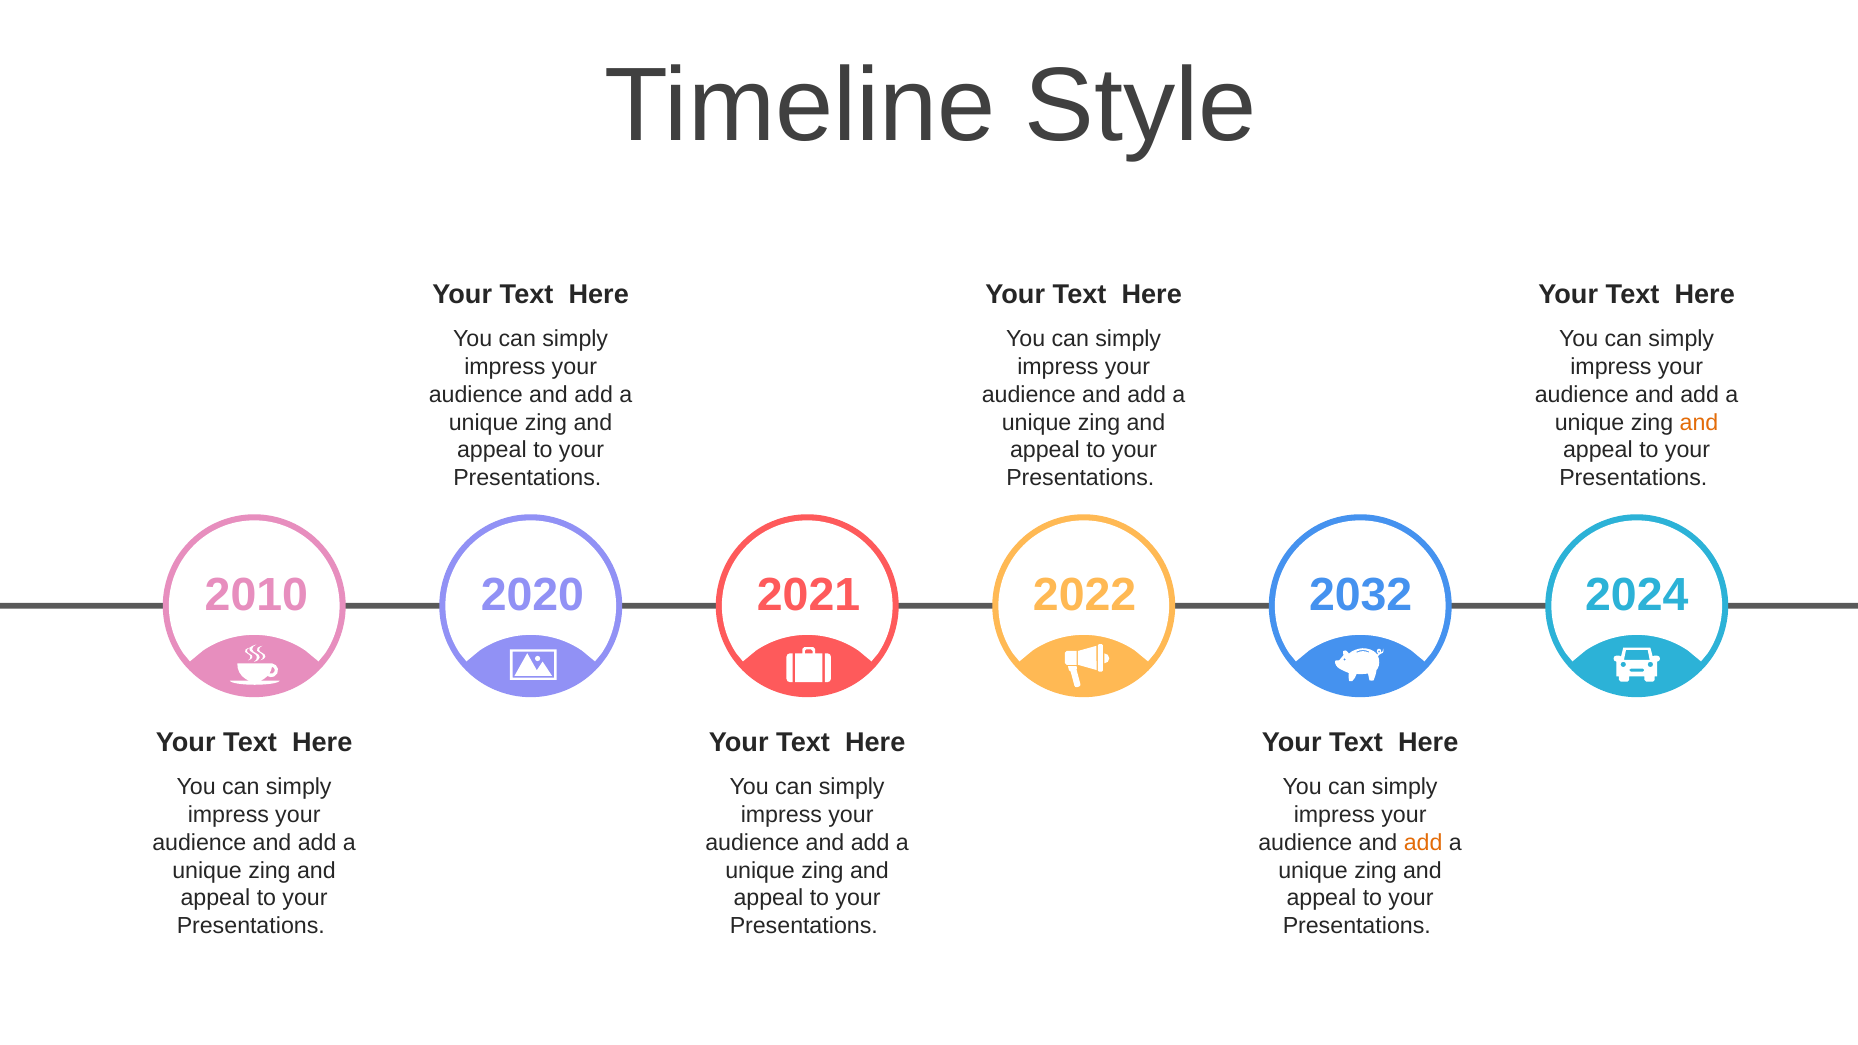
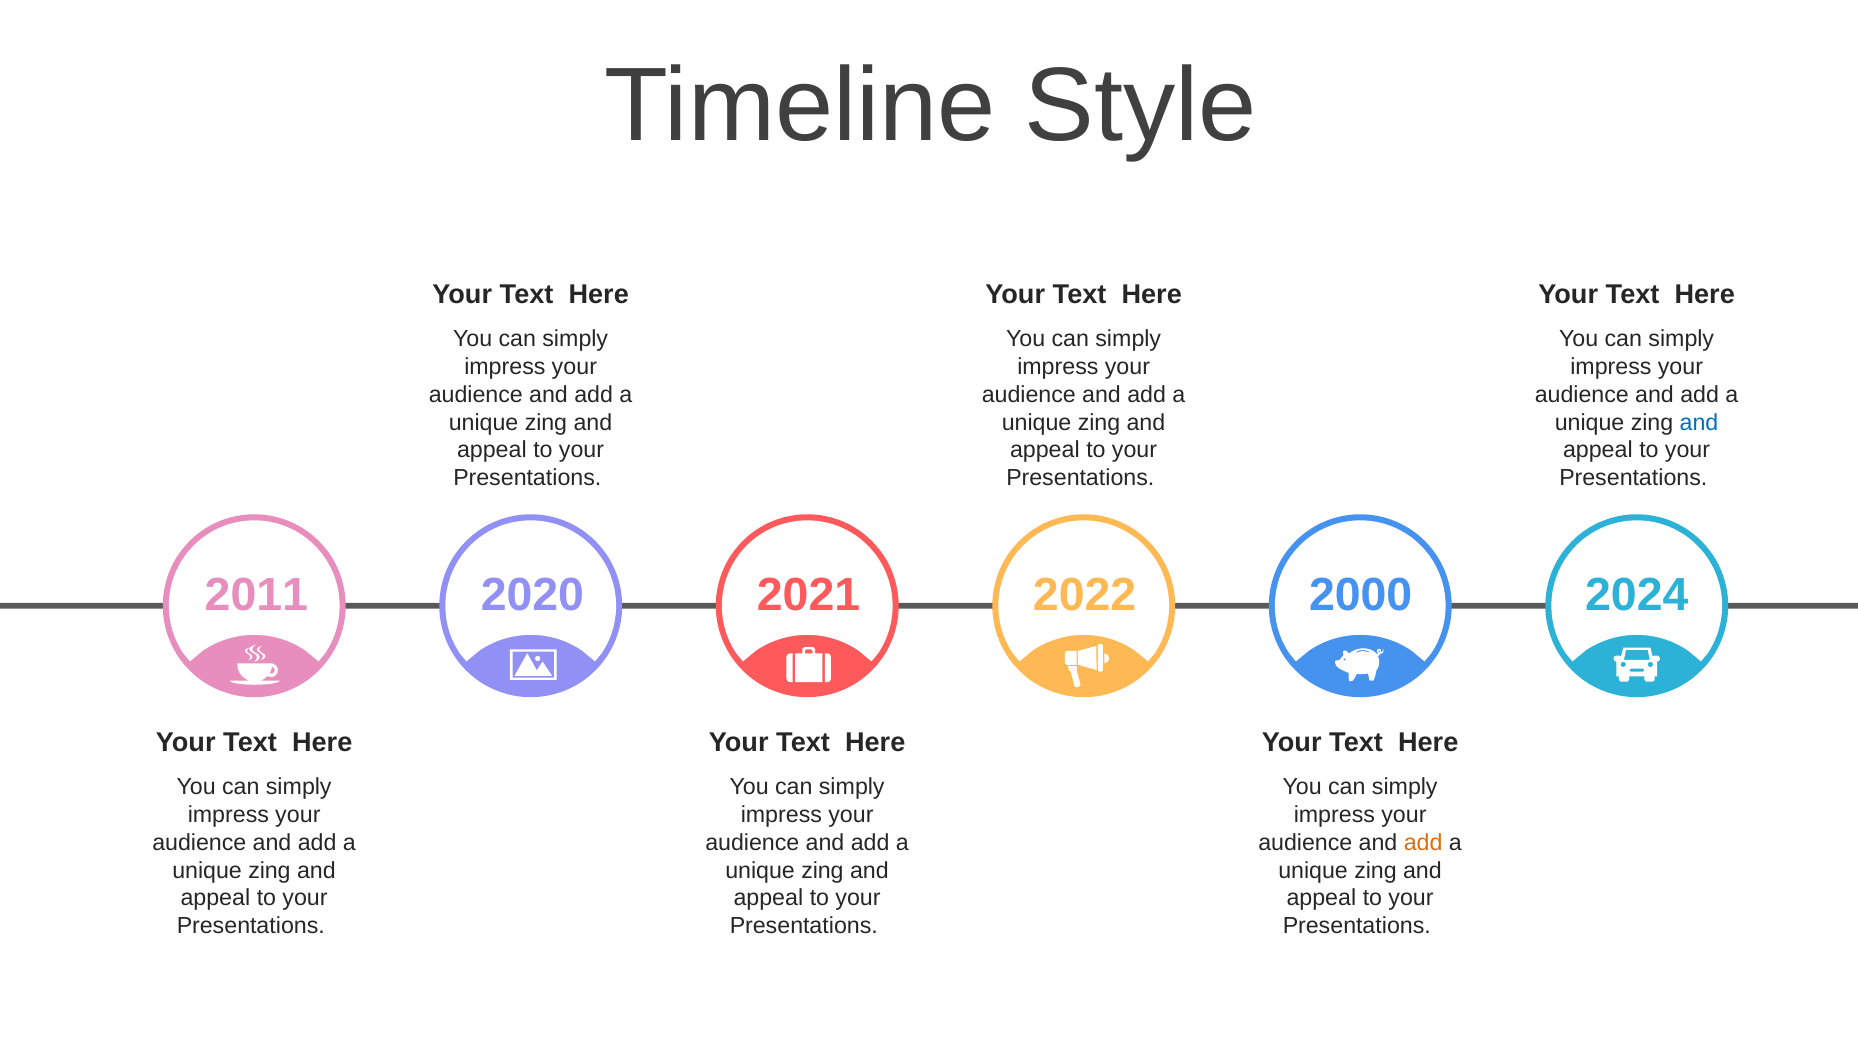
and colour: orange -> blue (1699, 422)
2010: 2010 -> 2011 (256, 595)
2032: 2032 -> 2000 (1361, 595)
